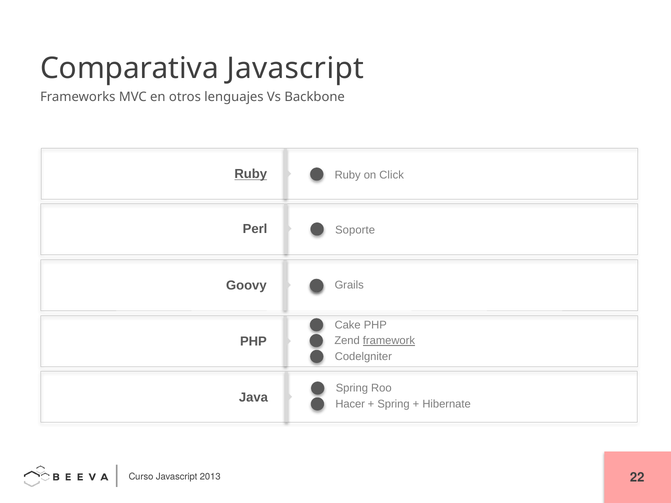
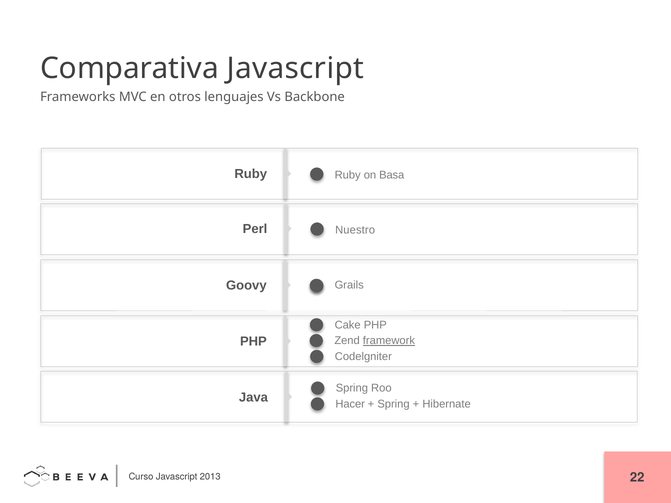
Ruby underline: present -> none (251, 174)
Click: Click -> Basa (392, 175)
Soporte: Soporte -> Nuestro (355, 230)
